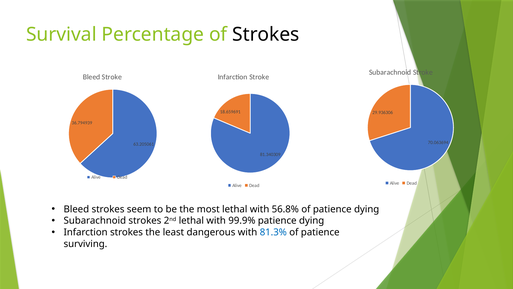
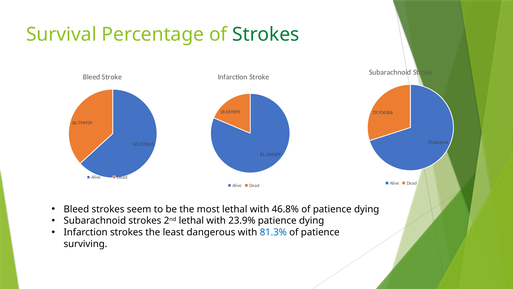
Strokes colour: black -> green (266, 34)
56.8%: 56.8% -> 46.8% (285, 209)
99.9%: 99.9% -> 23.9% (242, 220)
